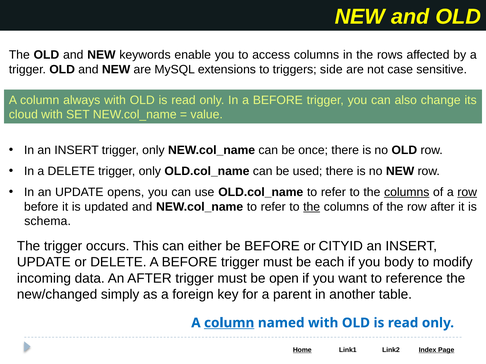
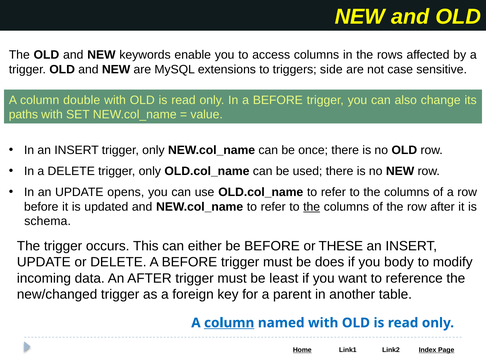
always: always -> double (82, 100)
cloud: cloud -> paths (23, 115)
columns underline: present -> none (407, 192)
row underline: present -> none (467, 192)
CITYID: CITYID -> THESE (341, 246)
each: each -> does (330, 263)
open: open -> least (284, 279)
new/changed simply: simply -> trigger (120, 295)
